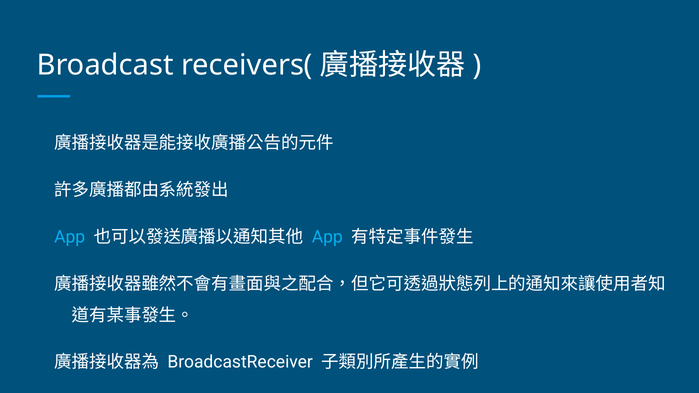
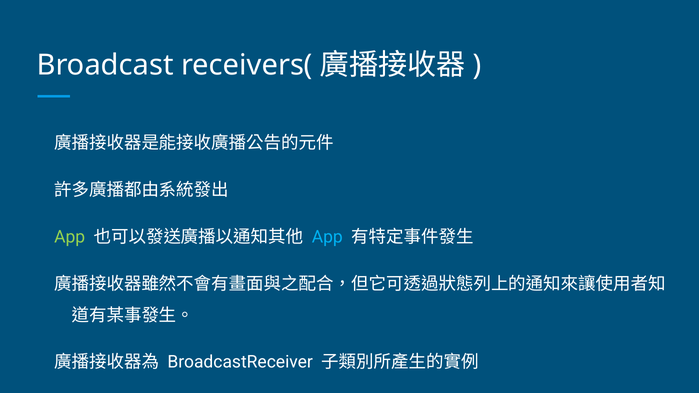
App colour: light blue -> light green (70, 237)
